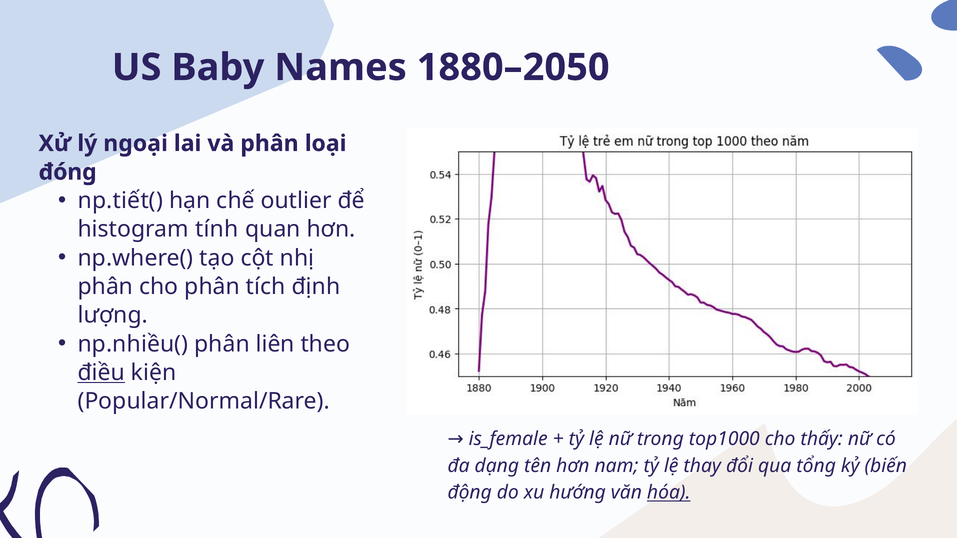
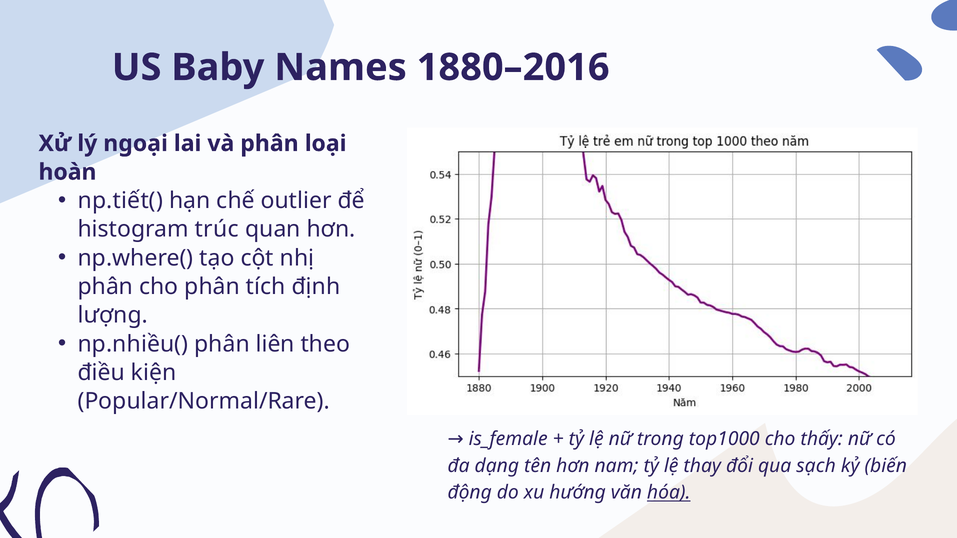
1880–2050: 1880–2050 -> 1880–2016 (513, 68)
đóng: đóng -> hoàn (67, 172)
tính: tính -> trúc (217, 230)
điều underline: present -> none (101, 373)
tổng: tổng -> sạch (816, 466)
